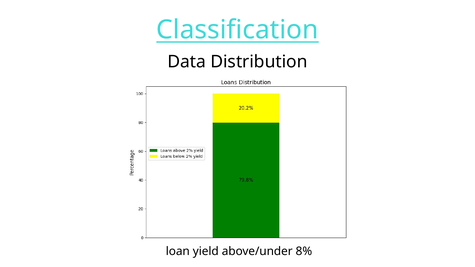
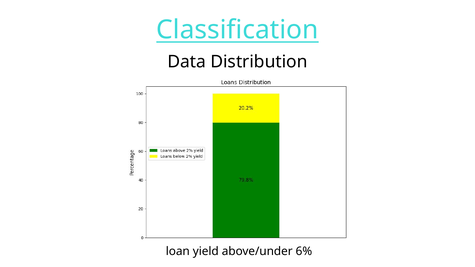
8%: 8% -> 6% (304, 251)
